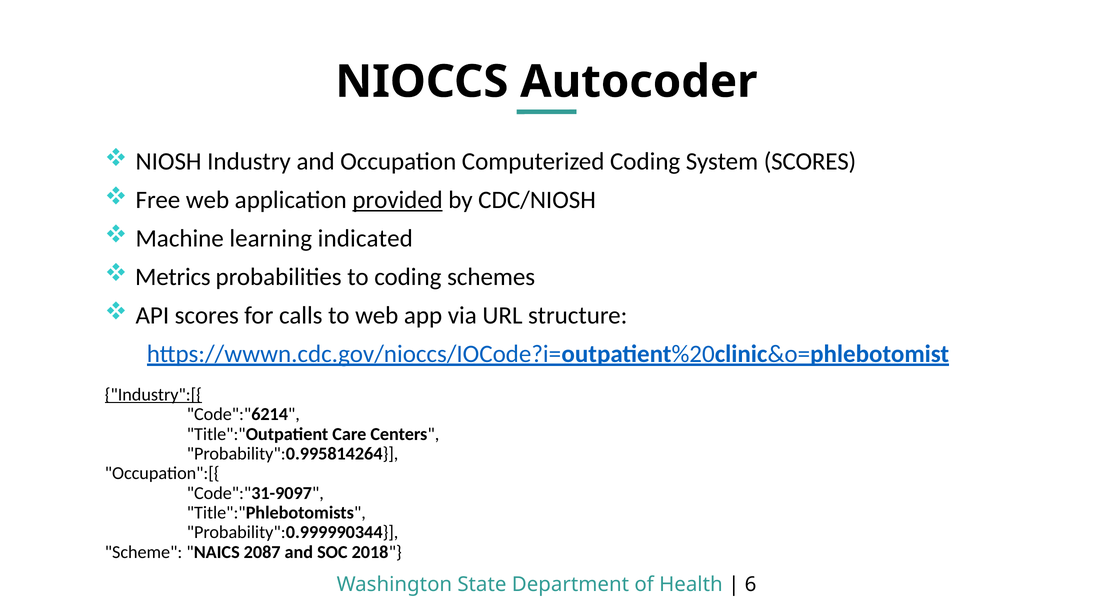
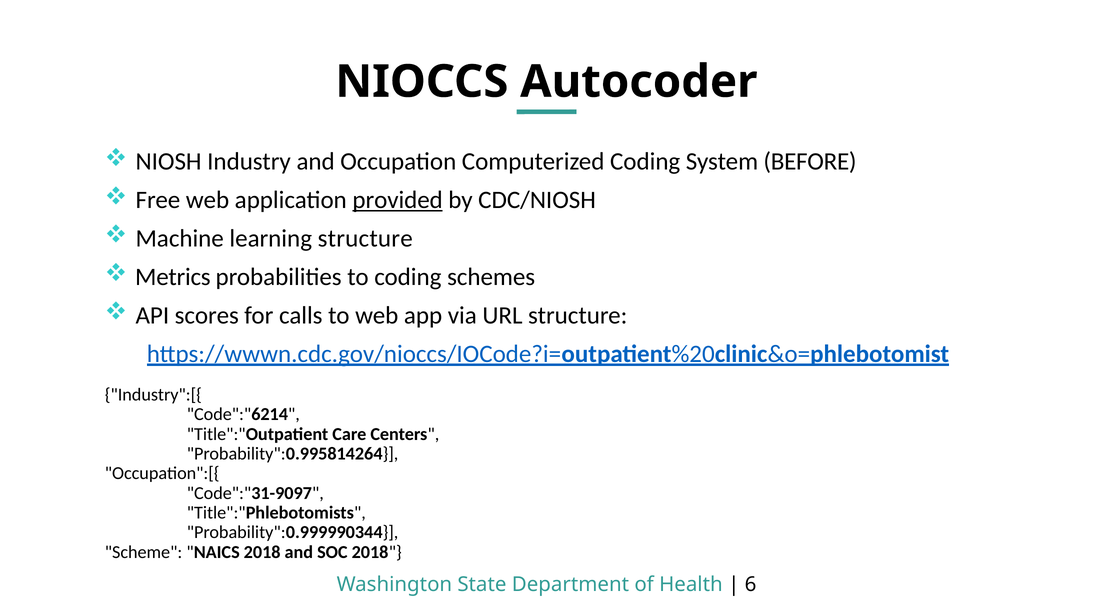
System SCORES: SCORES -> BEFORE (810, 161)
learning indicated: indicated -> structure (365, 238)
Industry":[{ underline: present -> none (153, 395)
NAICS 2087: 2087 -> 2018 (262, 552)
